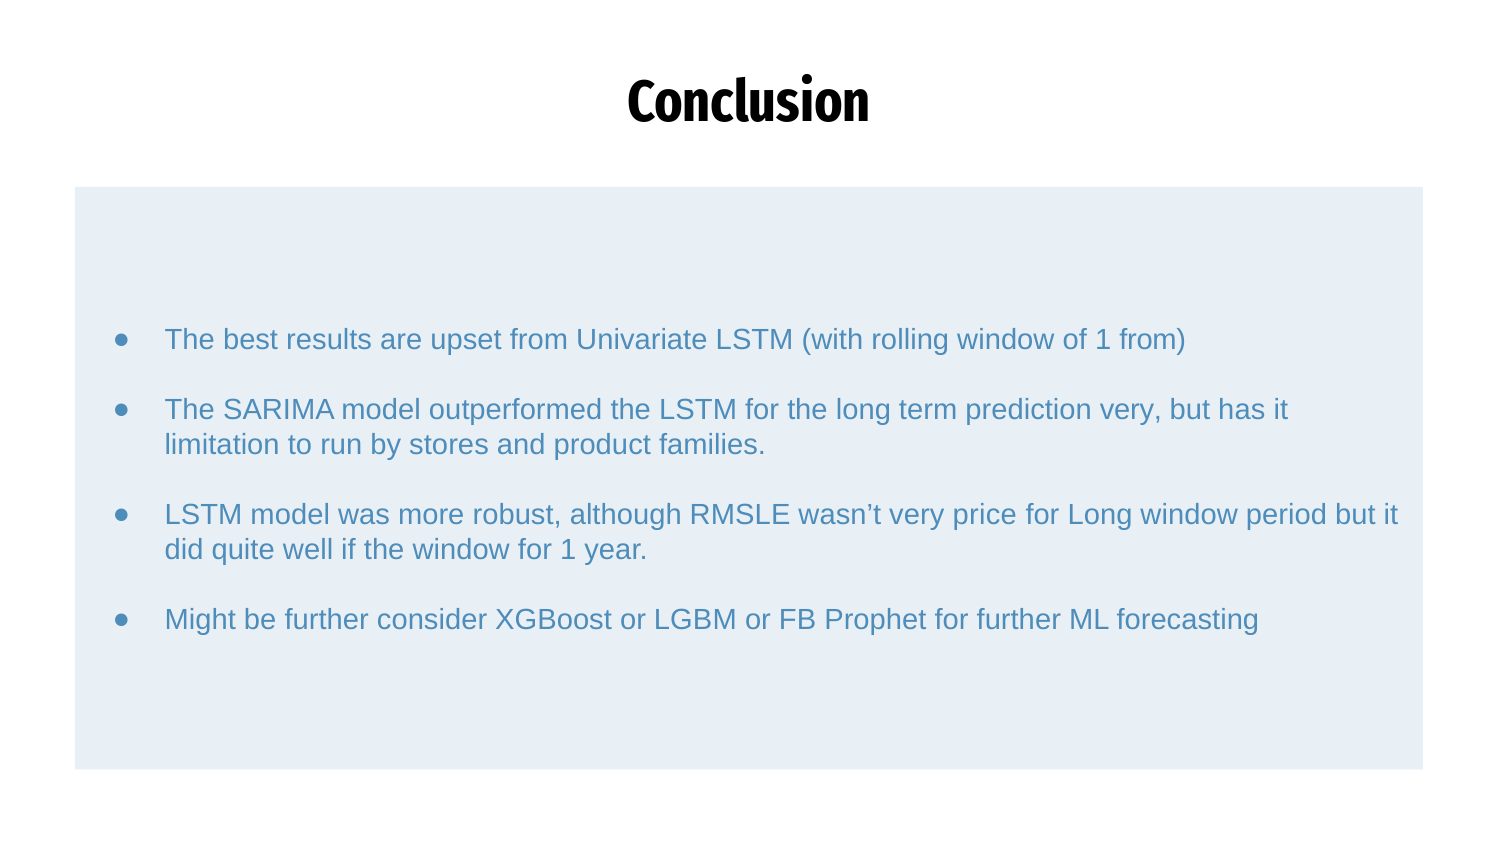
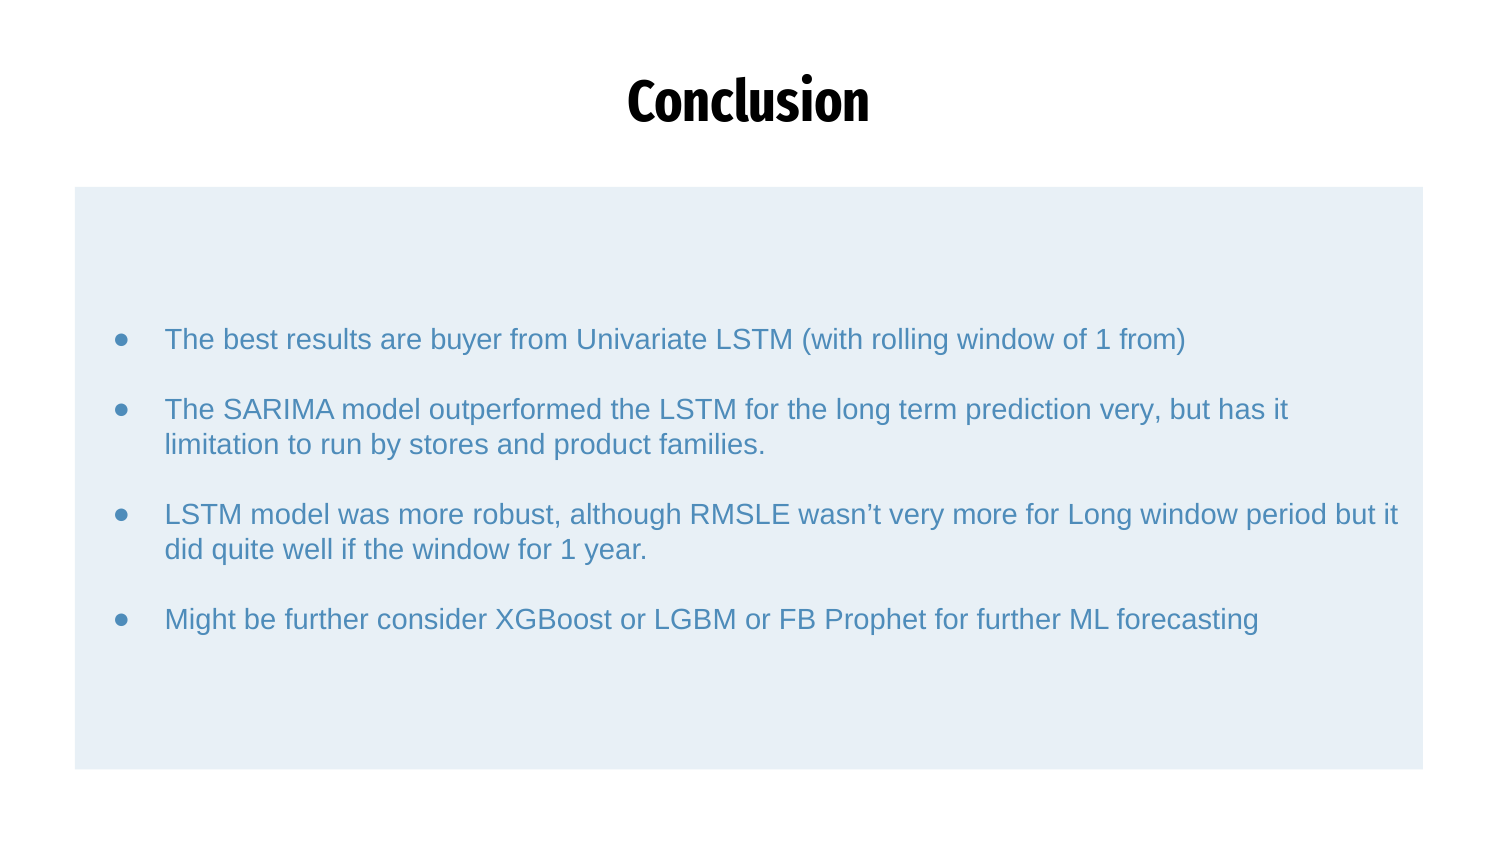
upset: upset -> buyer (466, 340)
very price: price -> more (985, 515)
